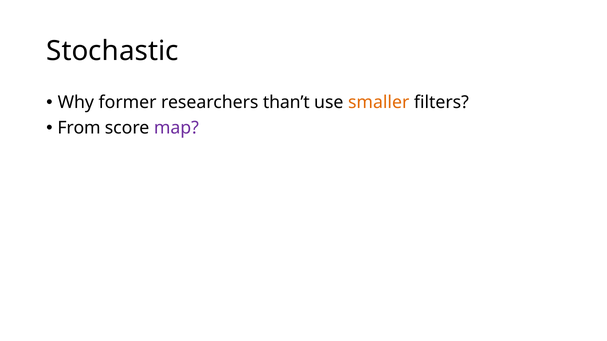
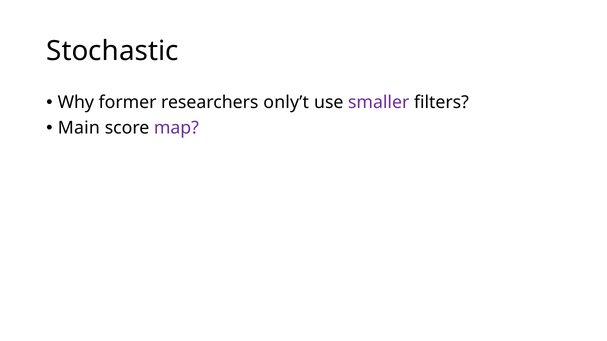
than’t: than’t -> only’t (286, 103)
smaller colour: orange -> purple (379, 103)
From: From -> Main (79, 128)
